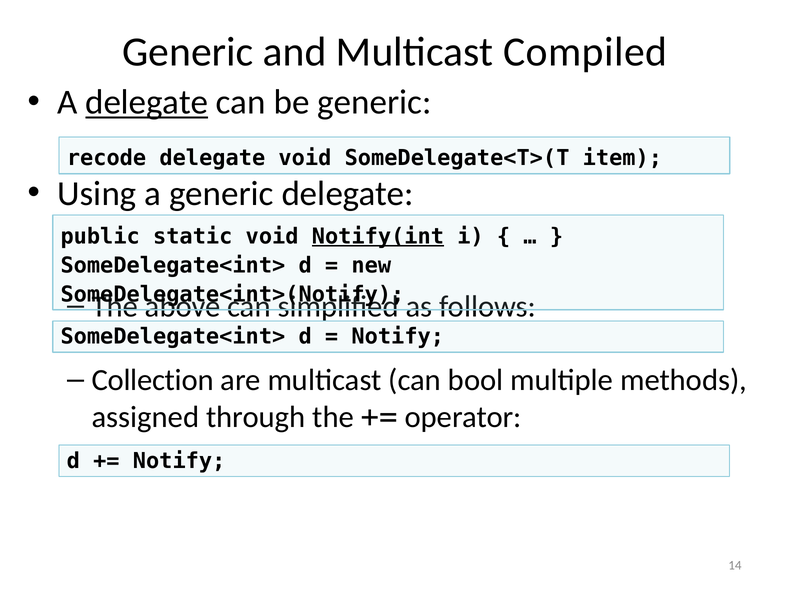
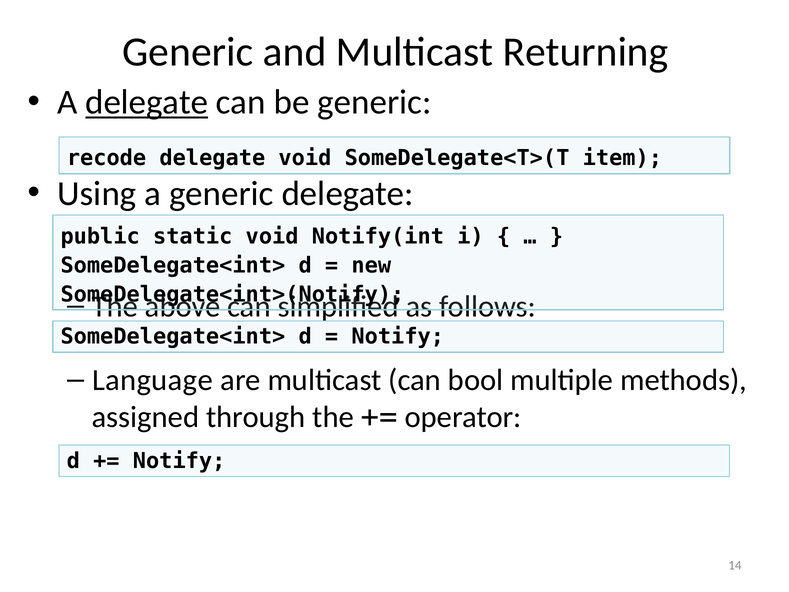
Compiled: Compiled -> Returning (585, 52)
Notify(int underline: present -> none (378, 236)
Collection: Collection -> Language (152, 380)
